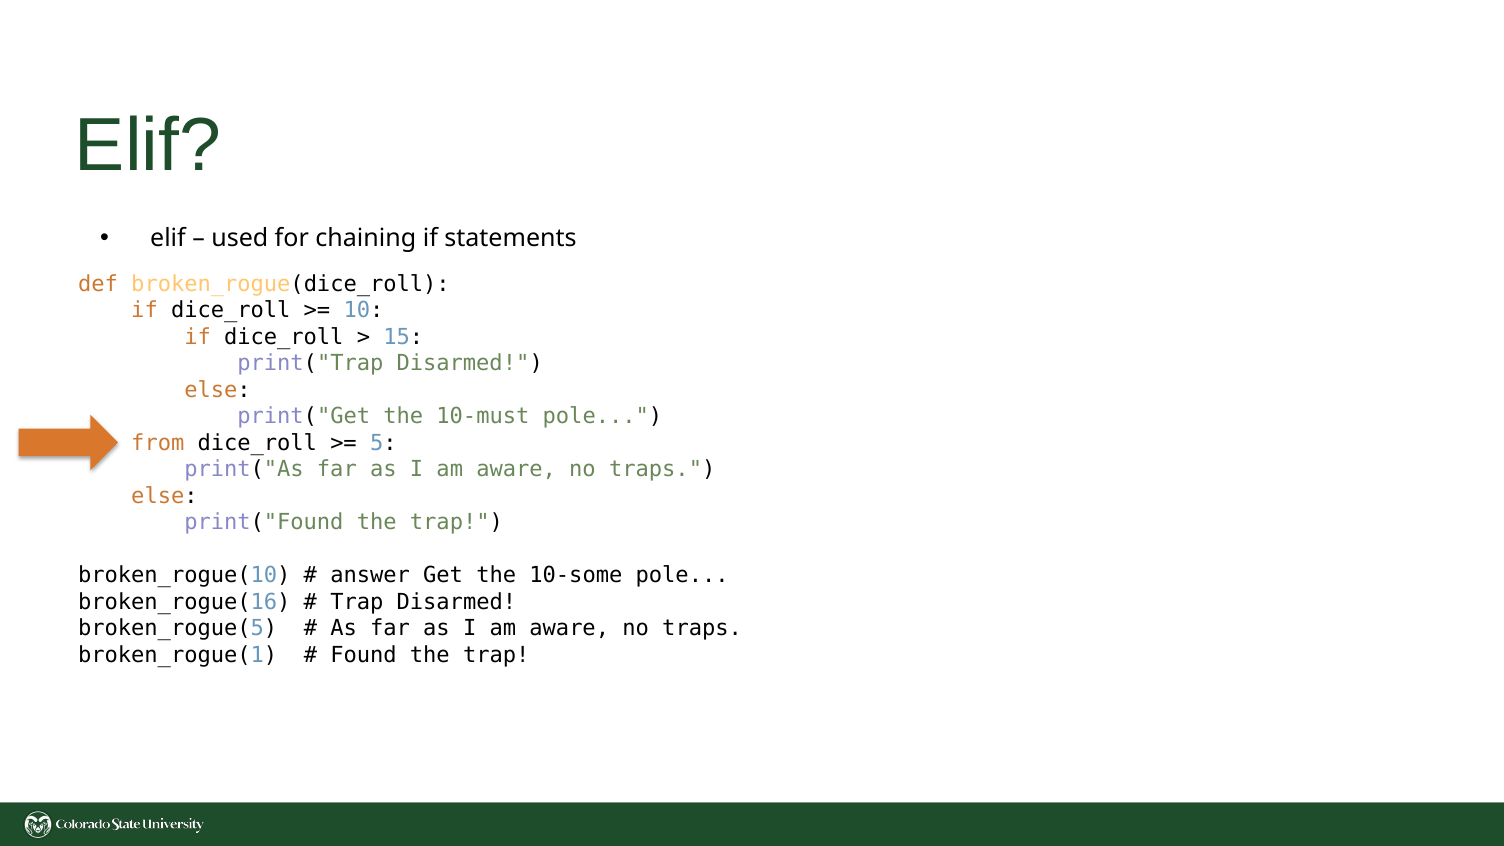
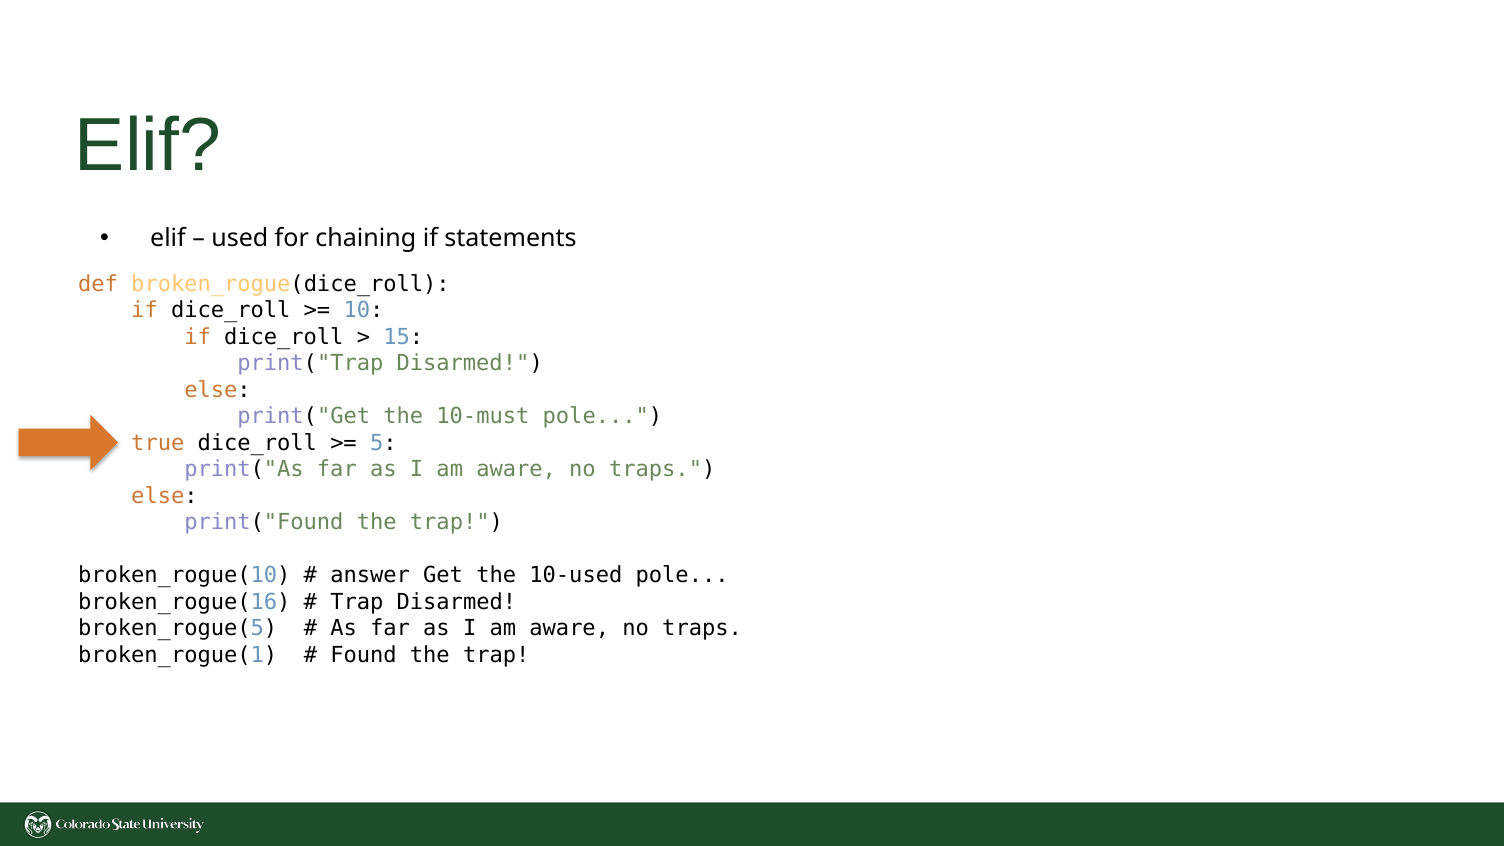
from: from -> true (158, 443)
10-some: 10-some -> 10-used (576, 576)
